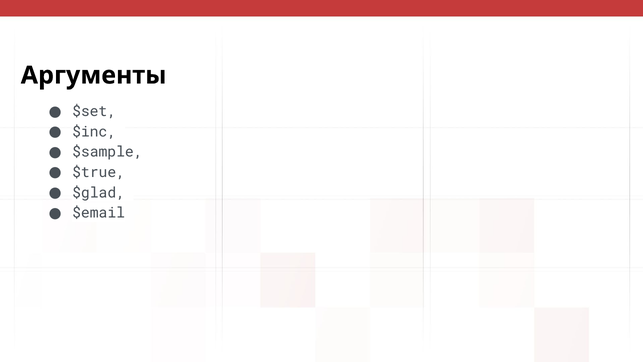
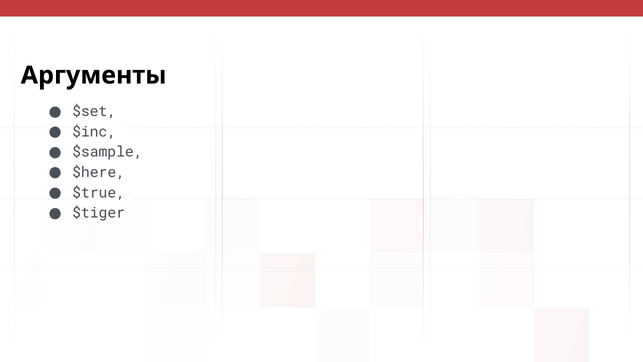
$true: $true -> $here (99, 172)
$glad: $glad -> $true (99, 192)
$email: $email -> $tiger (99, 213)
